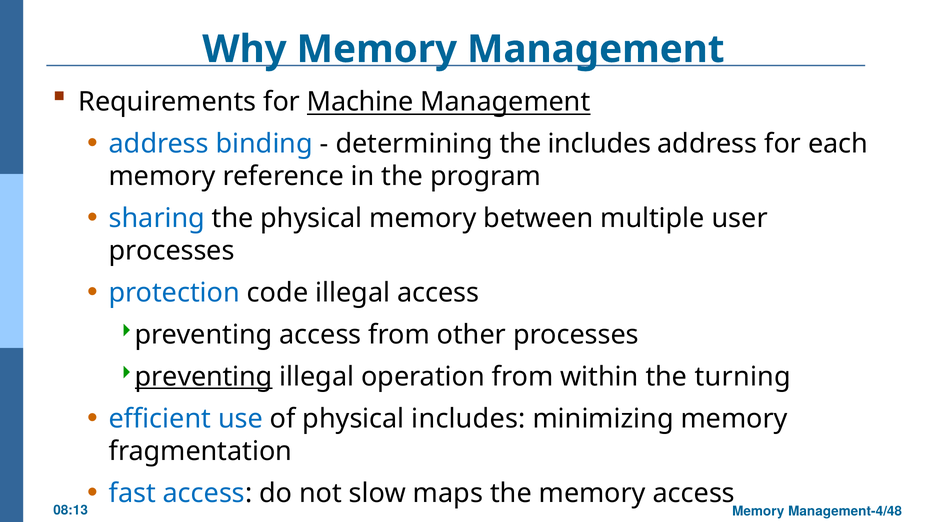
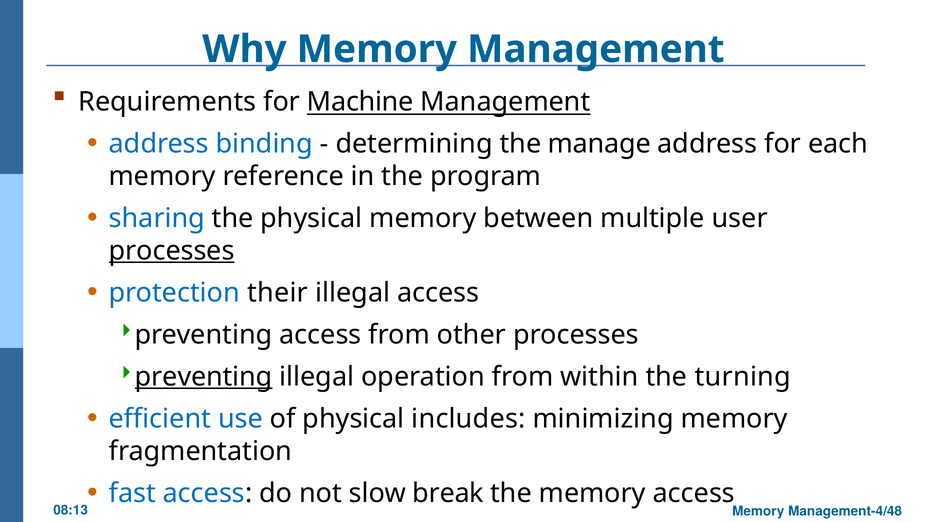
the includes: includes -> manage (599, 144)
processes underline: none -> present (172, 250)
code: code -> their (278, 292)
maps: maps -> break (448, 493)
